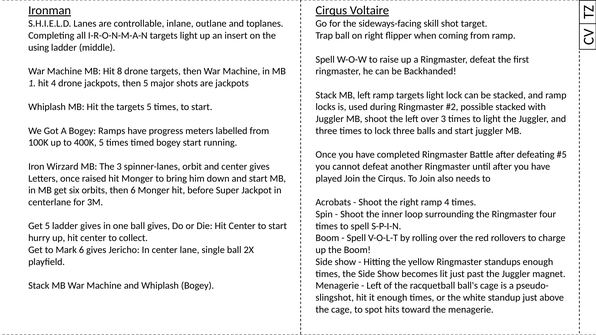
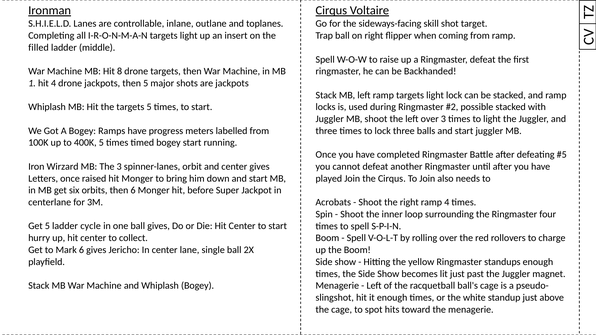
using: using -> filled (38, 47)
ladder gives: gives -> cycle (91, 226)
